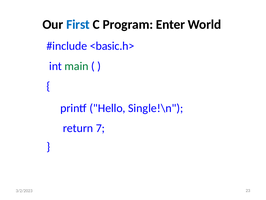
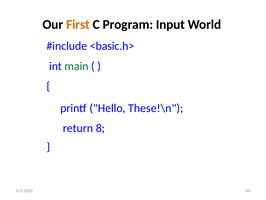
First colour: blue -> orange (78, 24)
Enter: Enter -> Input (170, 24)
Single!\n: Single!\n -> These!\n (156, 108)
7: 7 -> 8 (100, 128)
